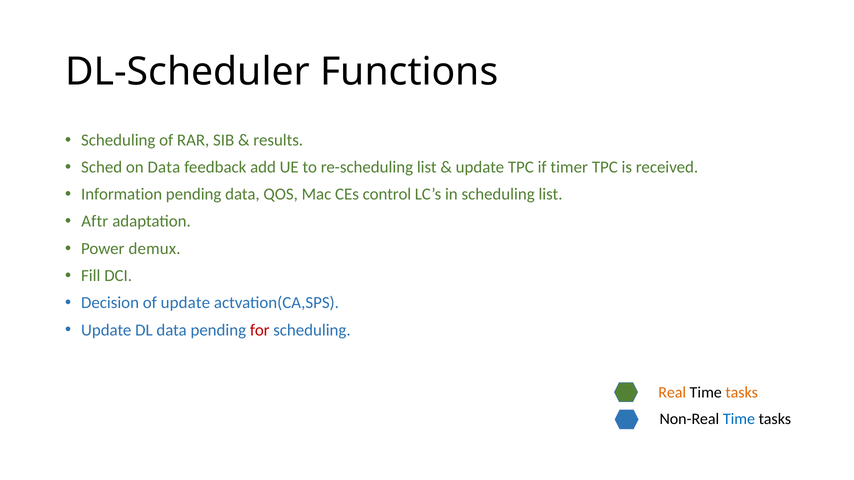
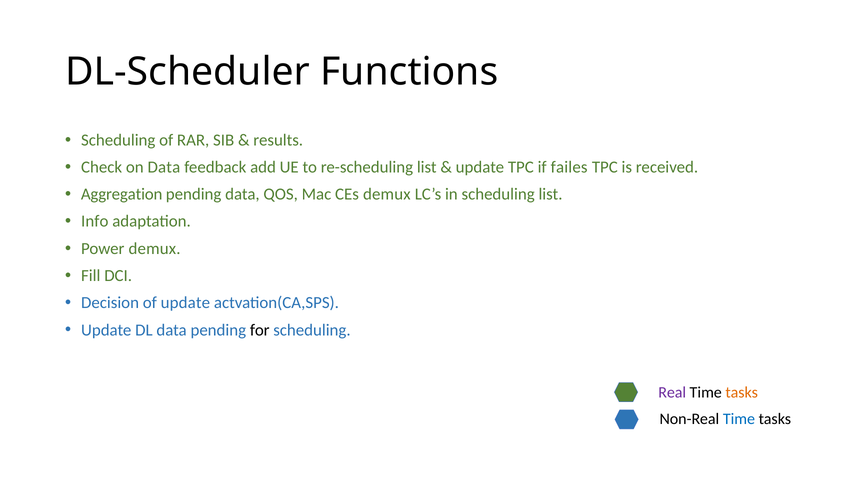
Sched: Sched -> Check (102, 167)
timer: timer -> failes (569, 167)
Information: Information -> Aggregation (122, 194)
CEs control: control -> demux (387, 194)
Aftr: Aftr -> Info (95, 222)
for colour: red -> black (260, 330)
Real colour: orange -> purple (672, 393)
